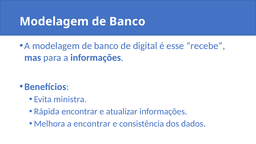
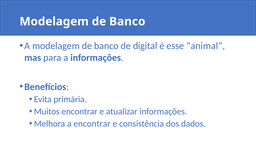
recebe: recebe -> animal (206, 46)
ministra: ministra -> primária (70, 99)
Rápida: Rápida -> Muitos (47, 112)
